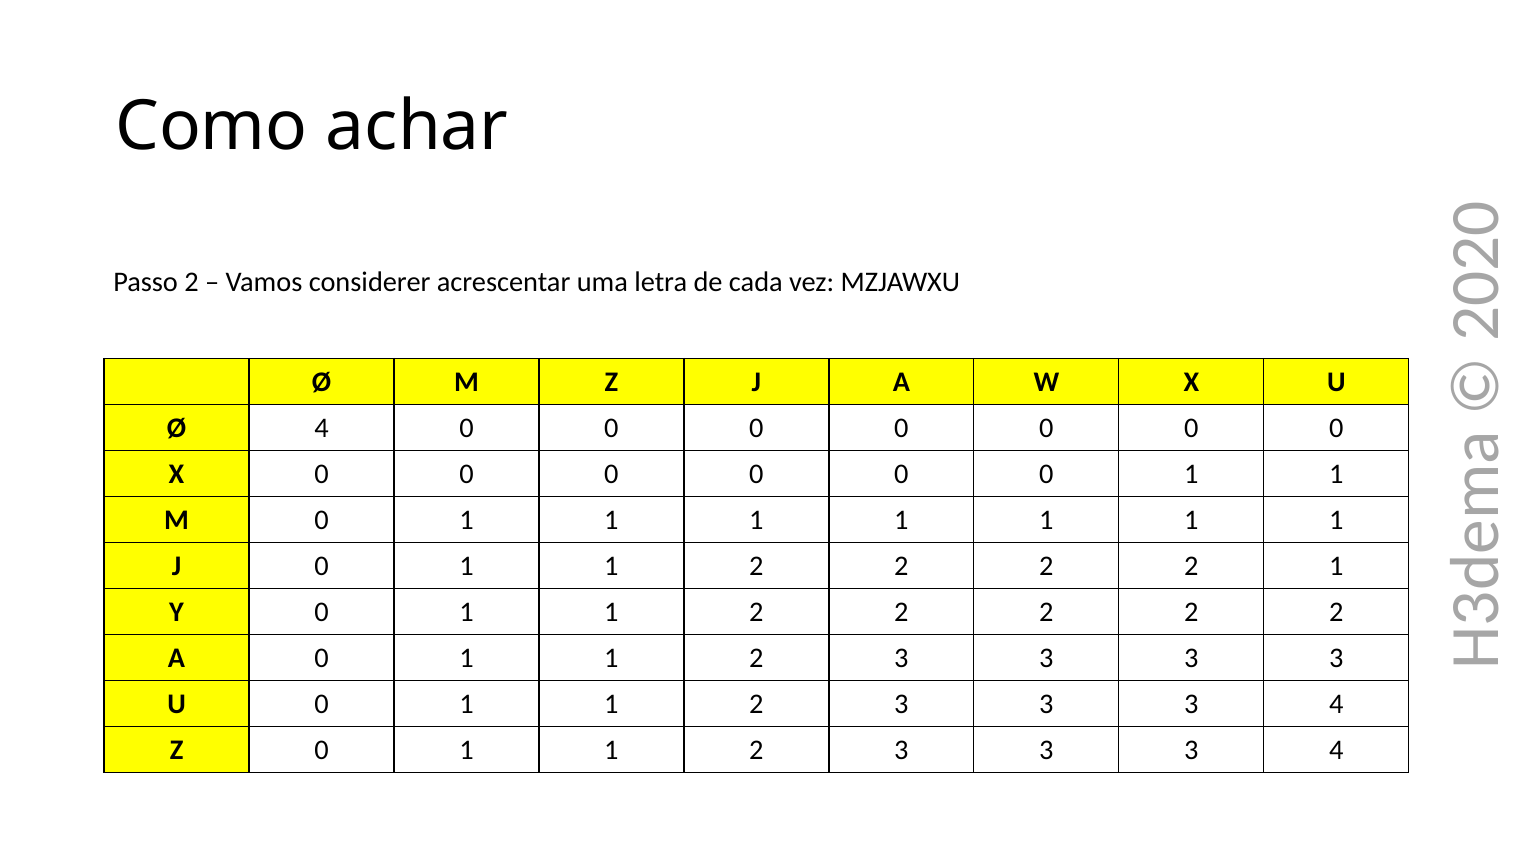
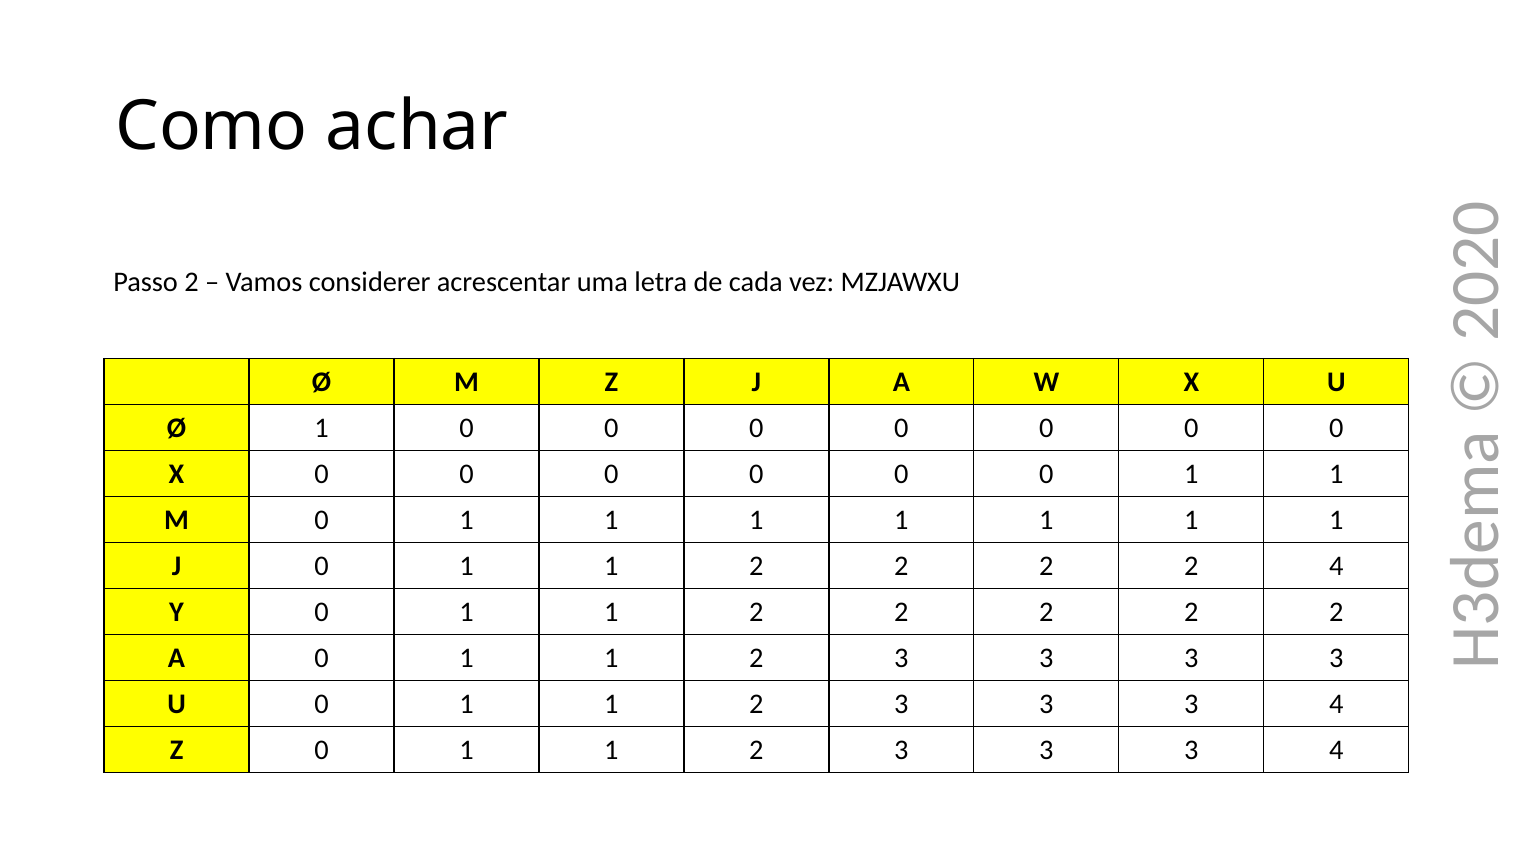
Ø 4: 4 -> 1 (321, 428)
2 1: 1 -> 4 (1336, 566)
